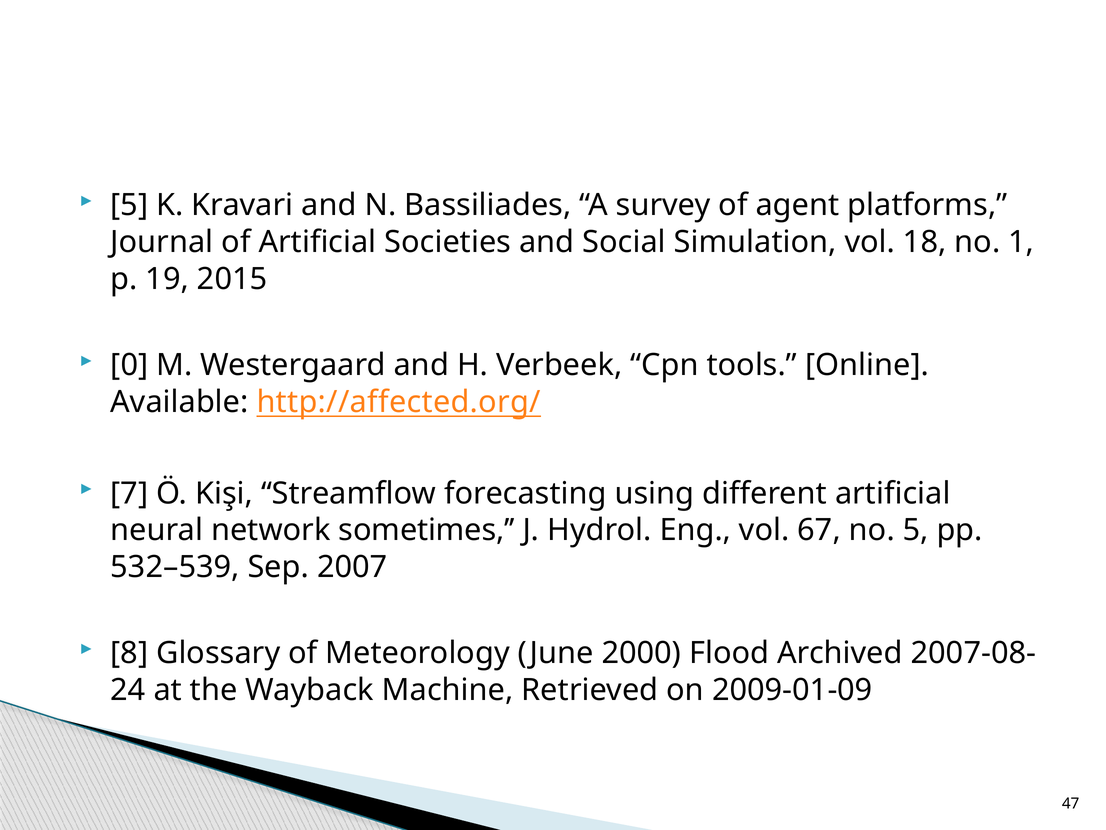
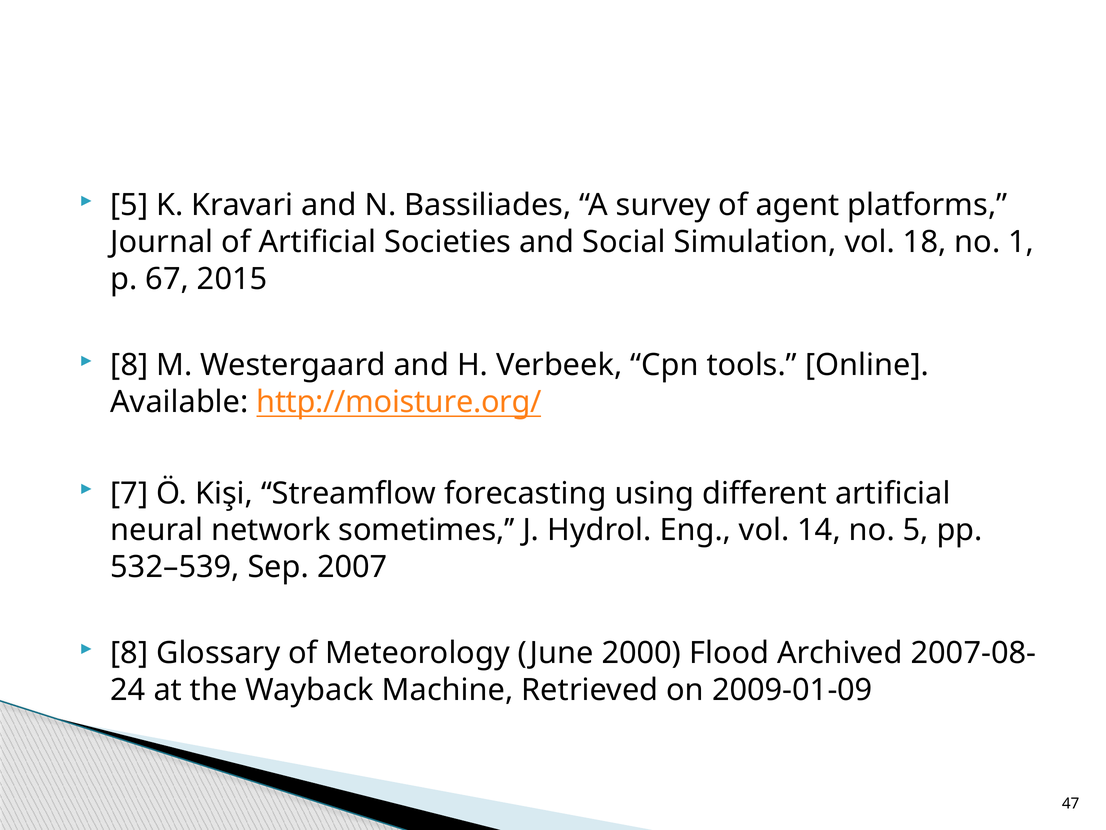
19: 19 -> 67 (167, 279)
0: 0 -> 8 (129, 365)
http://affected.org/: http://affected.org/ -> http://moisture.org/ (399, 402)
67: 67 -> 14 (819, 530)
